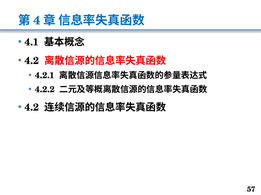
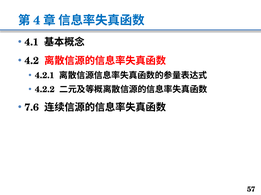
4.2: 4.2 -> 7.6 (32, 108)
